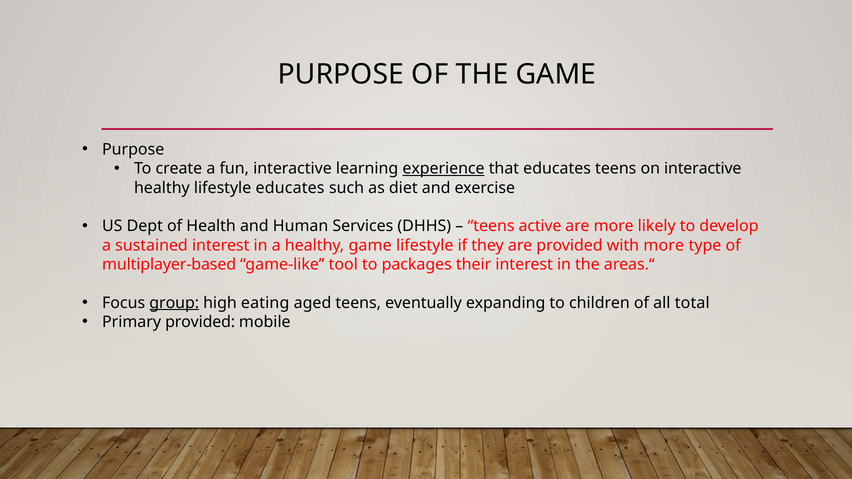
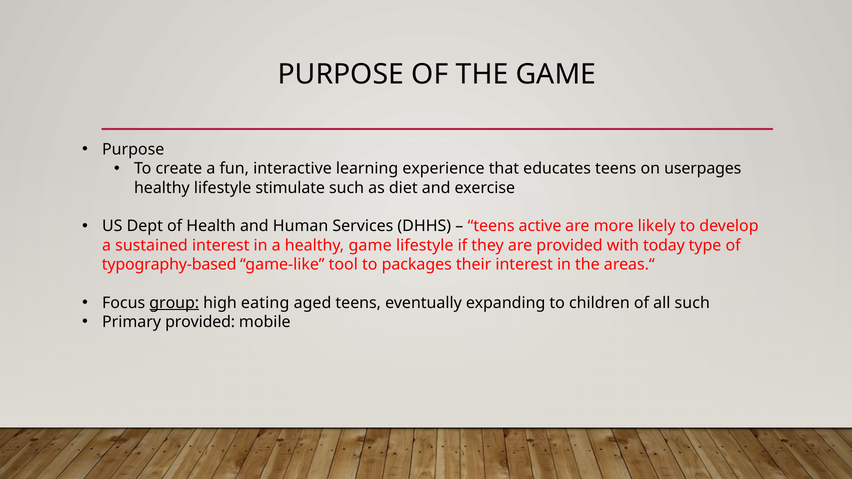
experience underline: present -> none (444, 169)
on interactive: interactive -> userpages (703, 169)
lifestyle educates: educates -> stimulate (290, 188)
with more: more -> today (664, 245)
multiplayer-based: multiplayer-based -> typography-based (169, 265)
all total: total -> such (692, 303)
